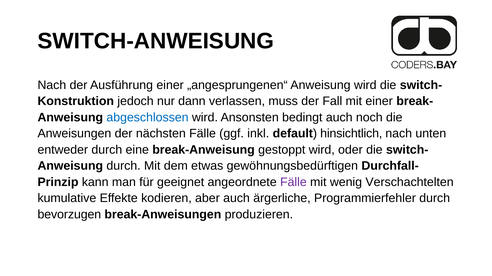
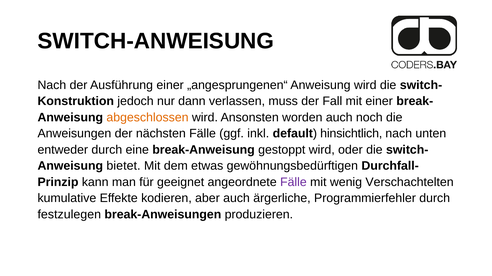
abgeschlossen colour: blue -> orange (147, 118)
bedingt: bedingt -> worden (302, 118)
Anweisung durch: durch -> bietet (124, 166)
bevorzugen: bevorzugen -> festzulegen (69, 215)
